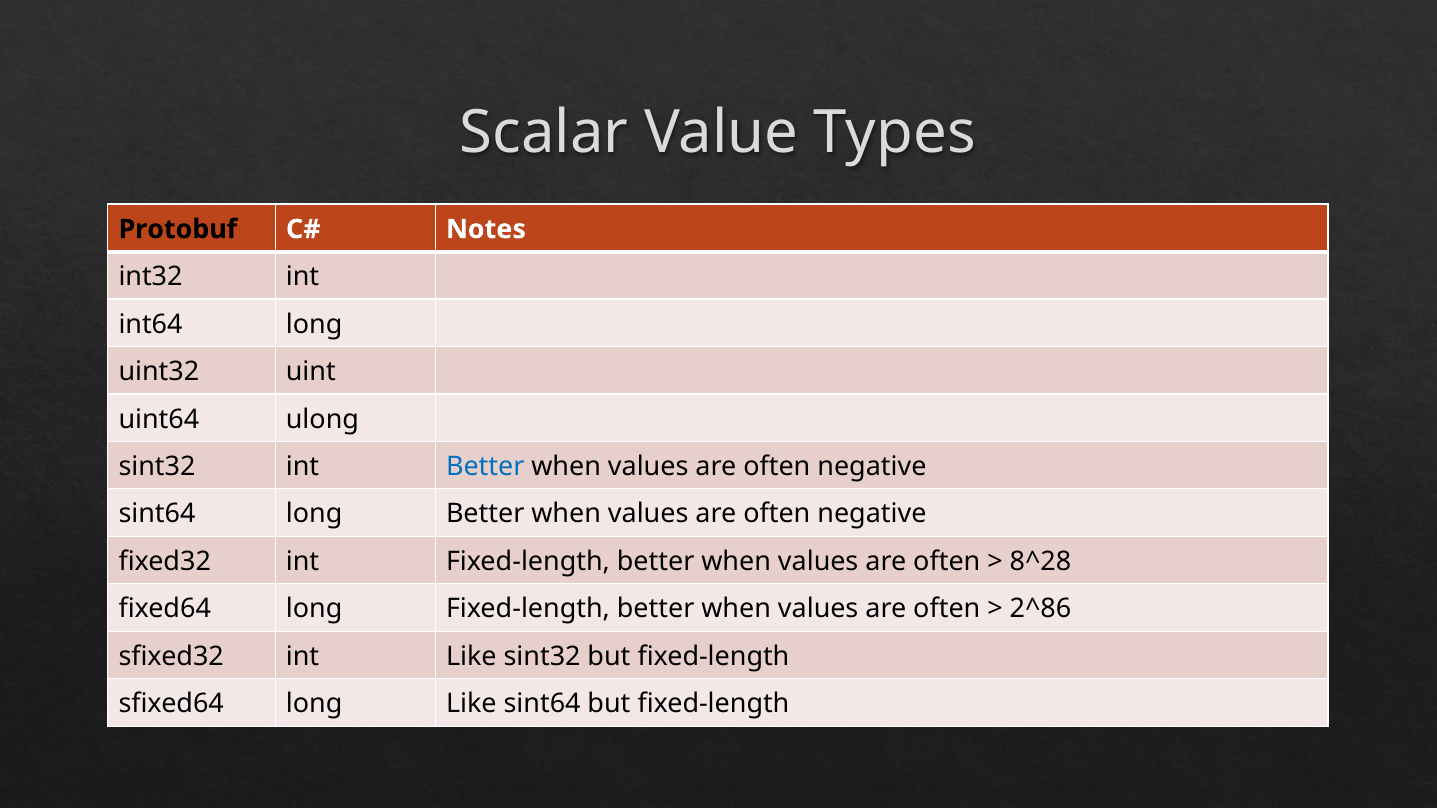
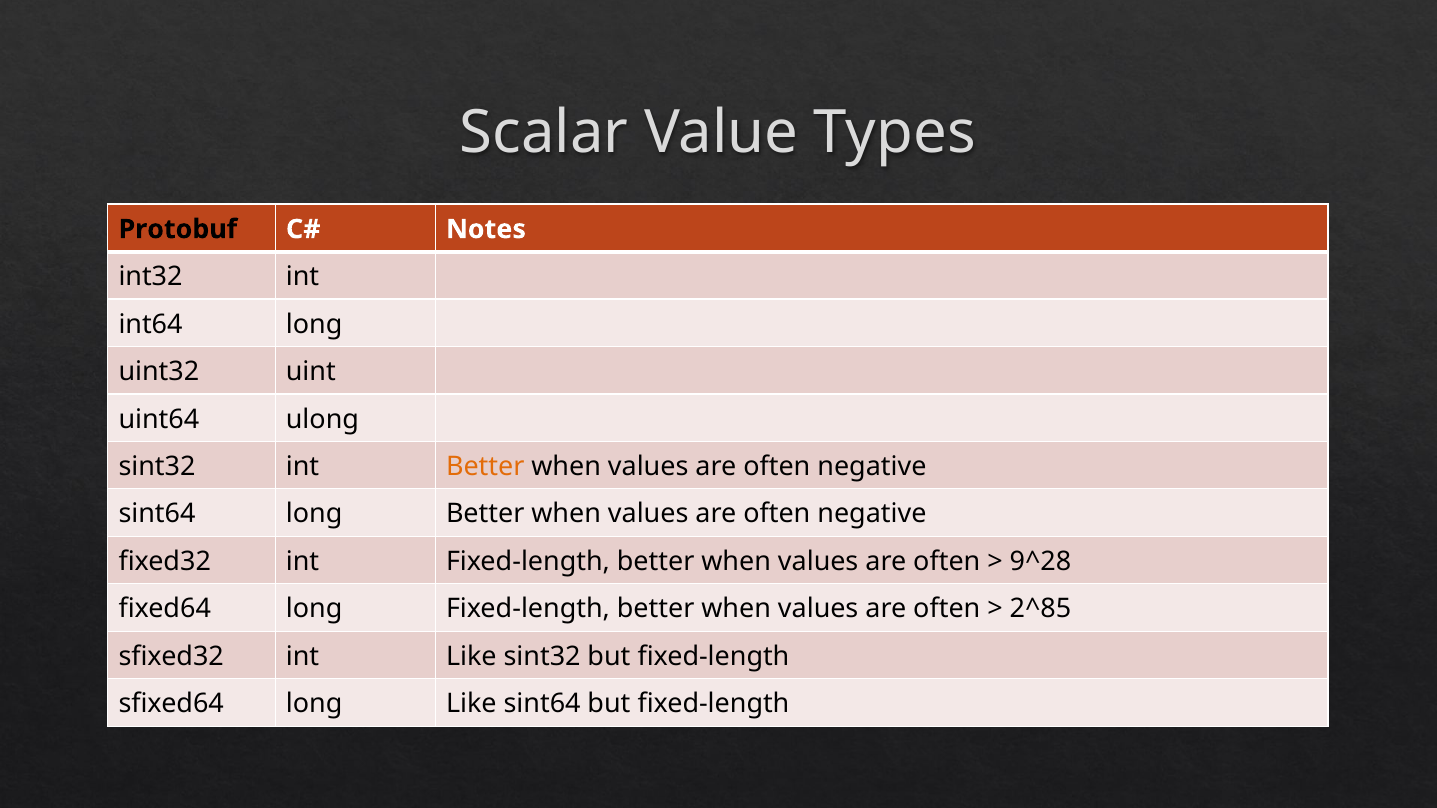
Better colour: blue -> orange (485, 467)
8^28: 8^28 -> 9^28 (1041, 562)
2^86: 2^86 -> 2^85 (1041, 609)
